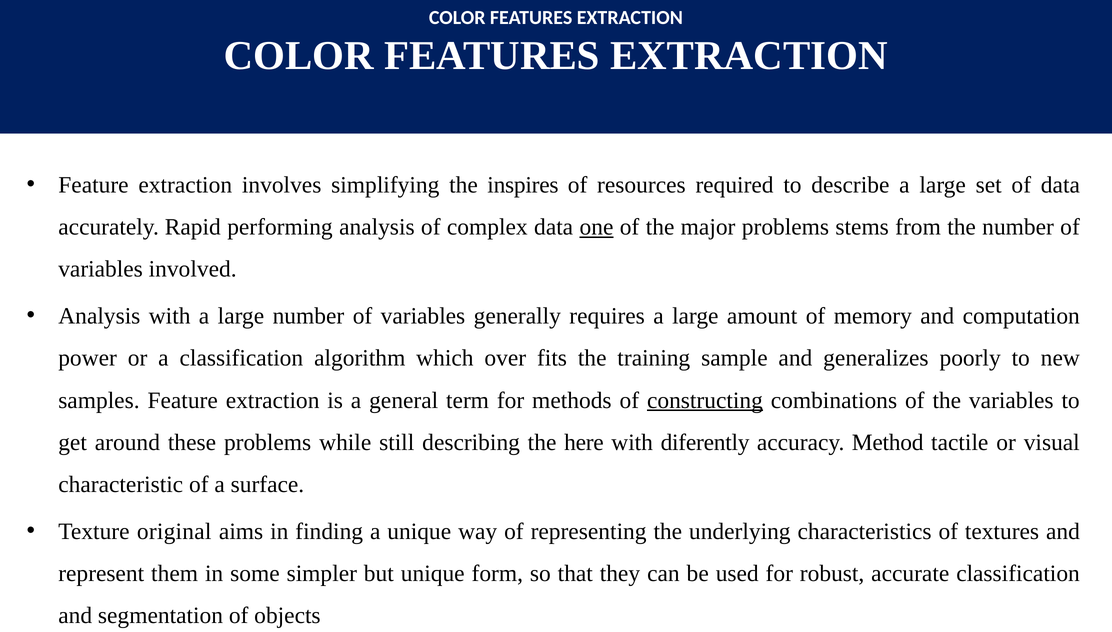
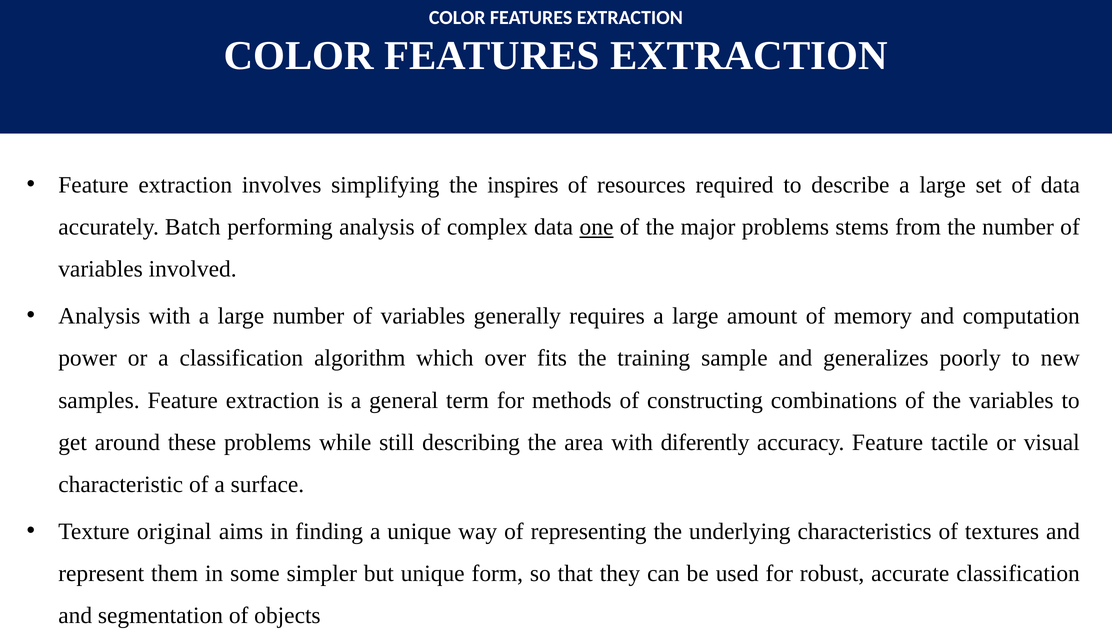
Rapid: Rapid -> Batch (193, 227)
constructing underline: present -> none (705, 400)
here: here -> area (584, 443)
accuracy Method: Method -> Feature (888, 443)
